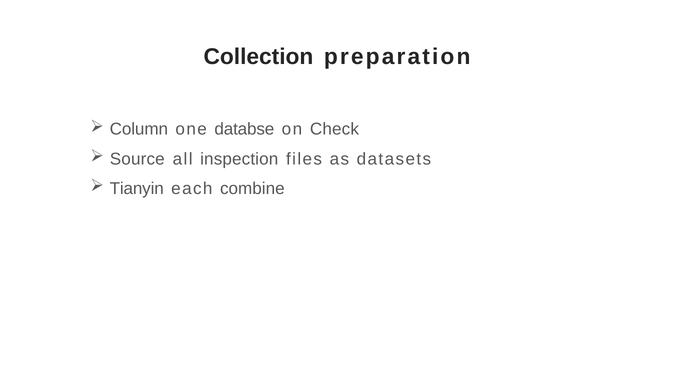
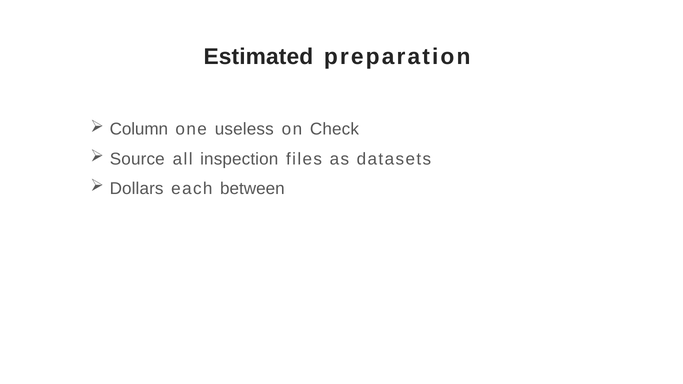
Collection: Collection -> Estimated (258, 57)
databse: databse -> useless (244, 129)
Tianyin: Tianyin -> Dollars (137, 189)
combine: combine -> between (252, 189)
